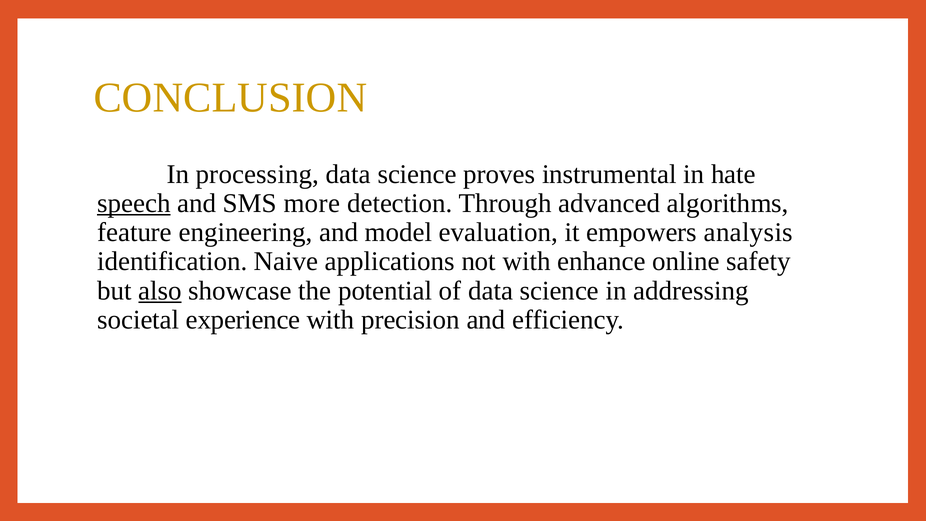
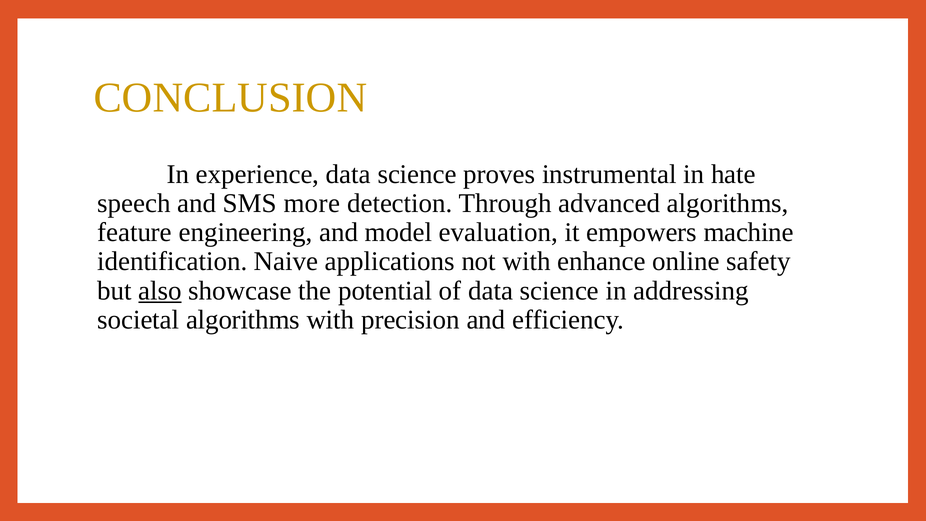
processing: processing -> experience (258, 174)
speech underline: present -> none (134, 203)
analysis: analysis -> machine (749, 232)
societal experience: experience -> algorithms (243, 320)
